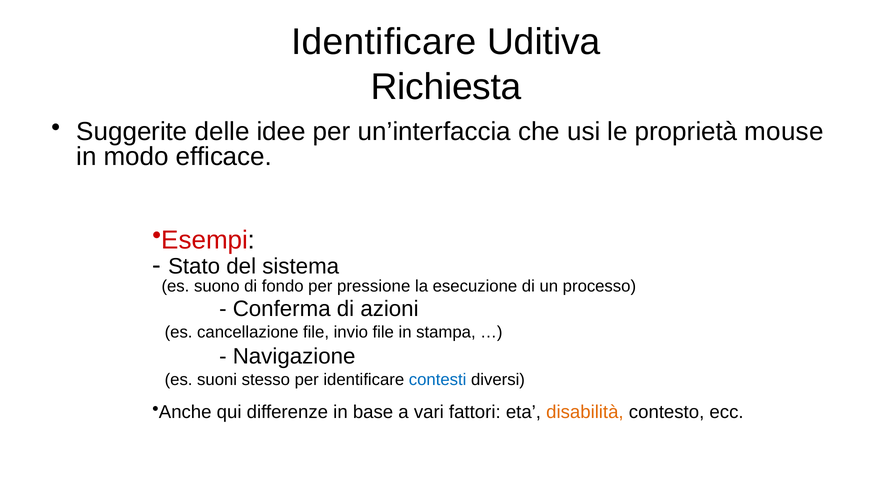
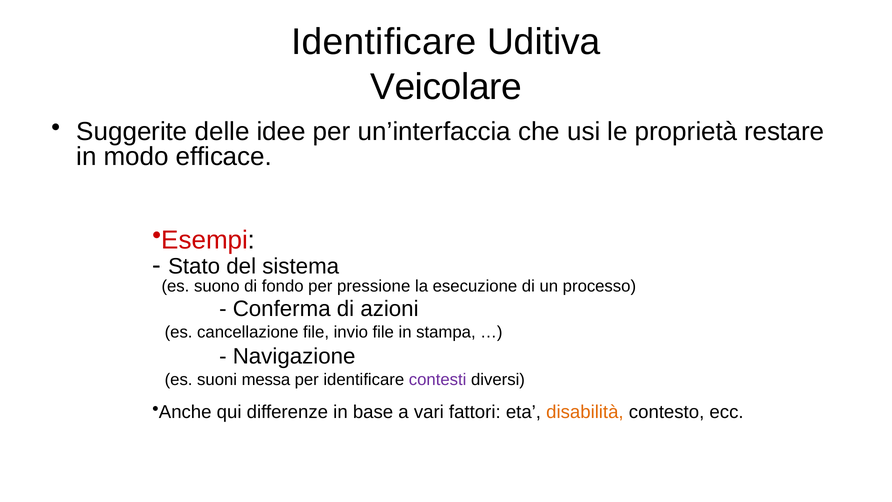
Richiesta: Richiesta -> Veicolare (446, 87)
mouse: mouse -> restare (784, 132)
stesso: stesso -> messa (266, 379)
contesti colour: blue -> purple (438, 379)
